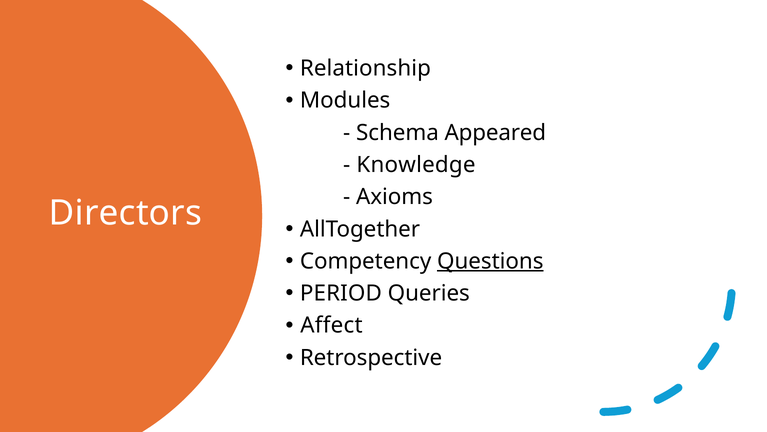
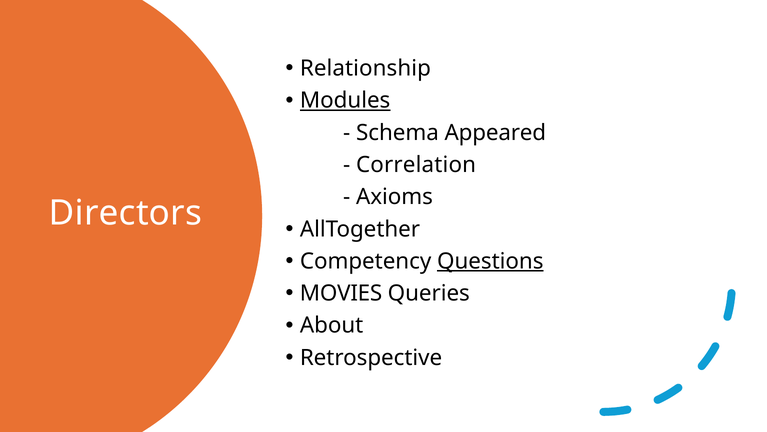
Modules underline: none -> present (345, 100)
Knowledge: Knowledge -> Correlation (416, 165)
PERIOD: PERIOD -> MOVIES (341, 293)
Affect: Affect -> About (332, 325)
